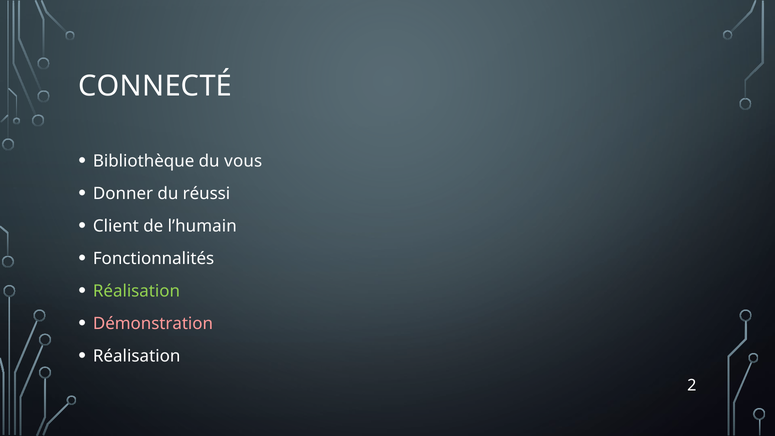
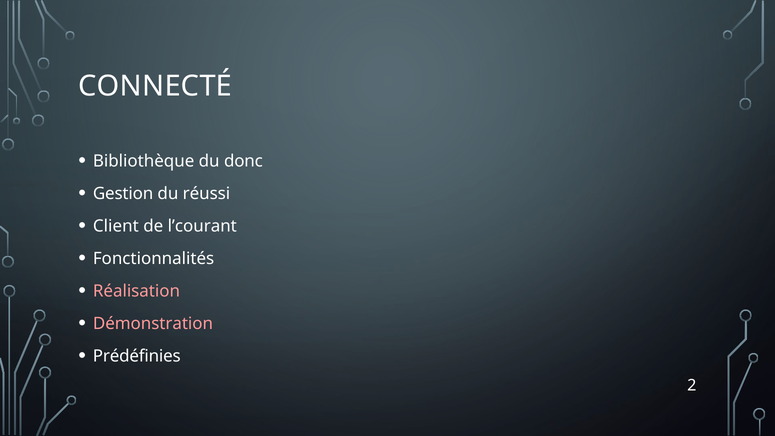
vous: vous -> donc (243, 161)
Donner: Donner -> Gestion (123, 194)
l’humain: l’humain -> l’courant (202, 226)
Réalisation colour: light green -> pink (136, 291)
Réalisation: Réalisation -> Prédéfinies (137, 356)
